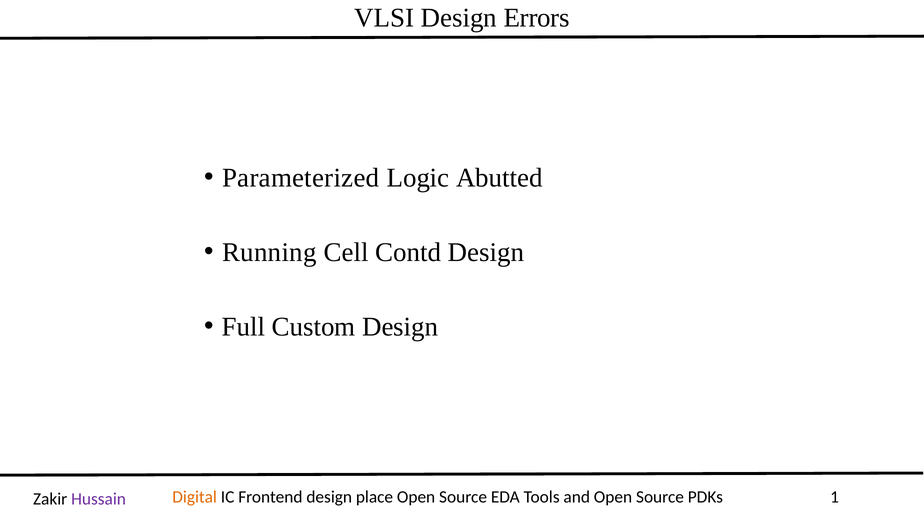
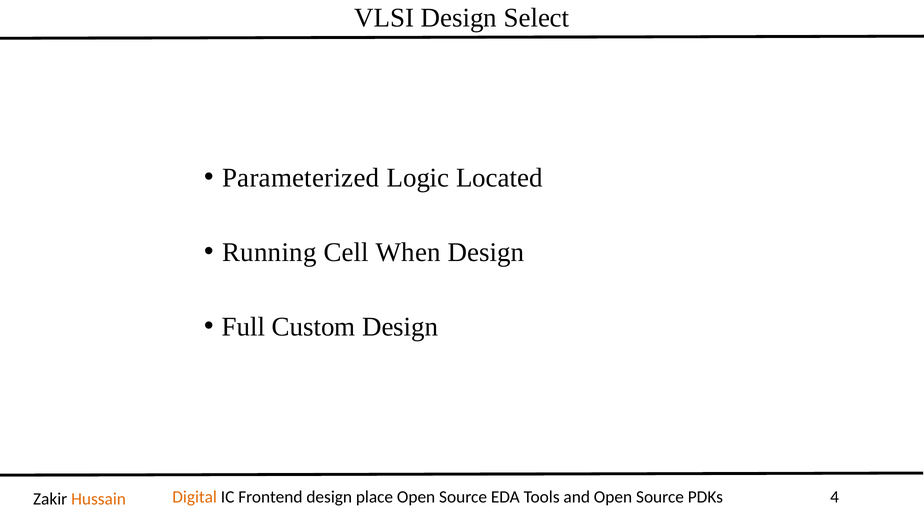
Errors: Errors -> Select (536, 18)
Abutted: Abutted -> Located (499, 178)
Contd: Contd -> When (408, 252)
1: 1 -> 4 (835, 497)
Hussain colour: purple -> orange (99, 499)
